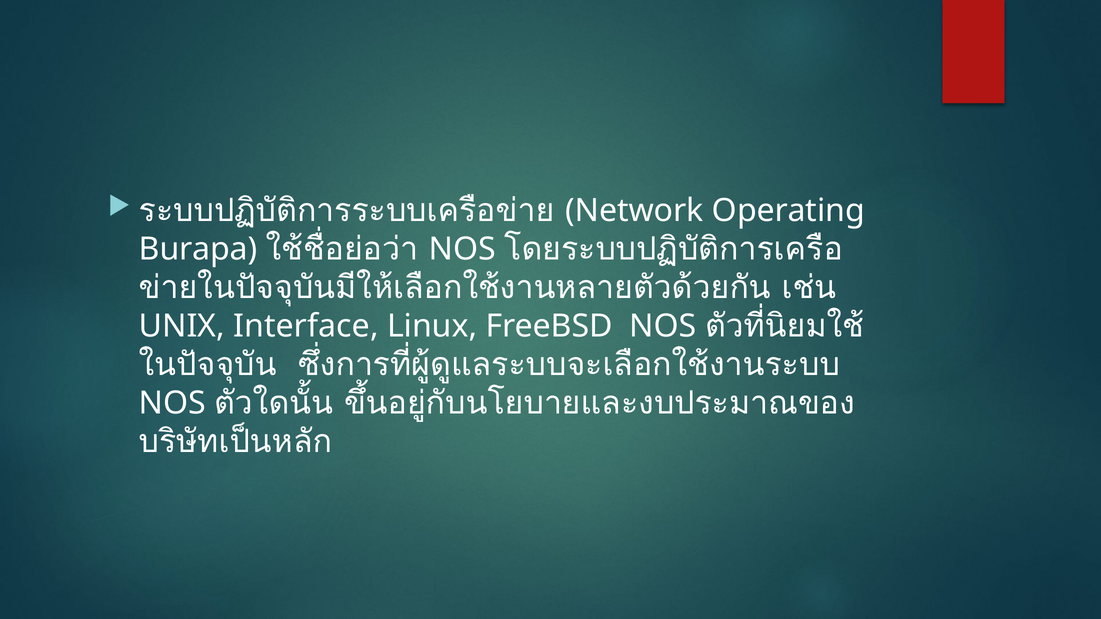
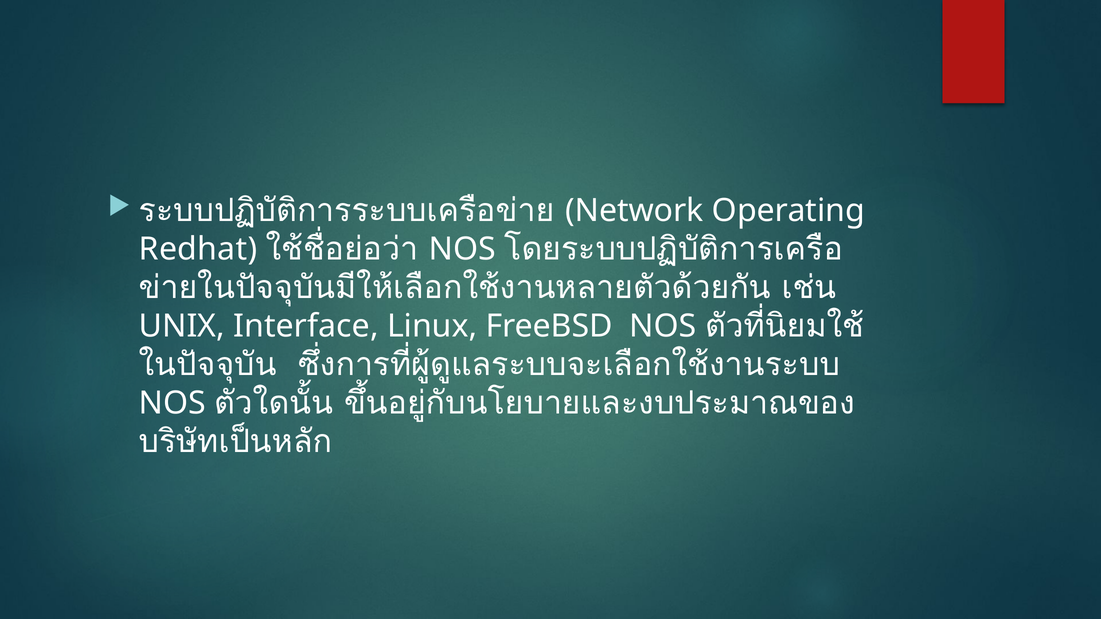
Burapa: Burapa -> Redhat (198, 249)
